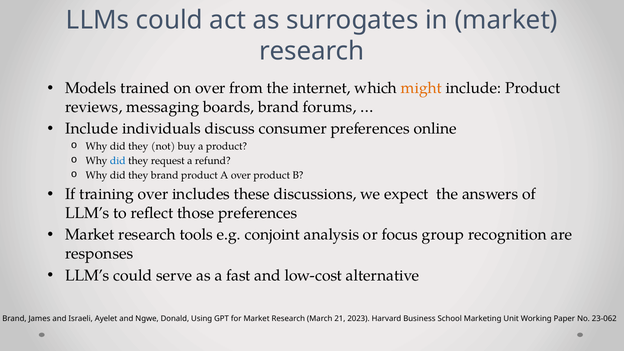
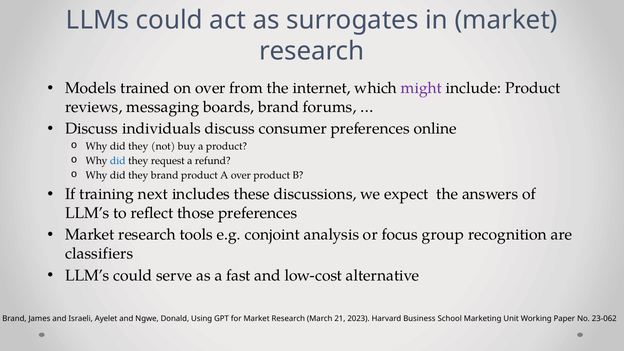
might colour: orange -> purple (421, 88)
Include: Include -> Discuss (92, 129)
training over: over -> next (153, 194)
responses: responses -> classifiers (99, 254)
